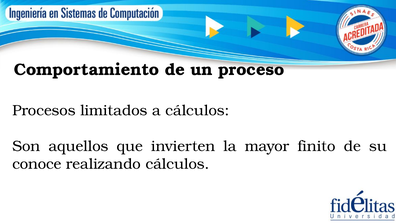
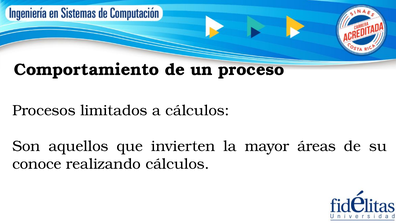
finito: finito -> áreas (317, 146)
